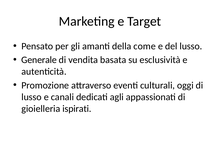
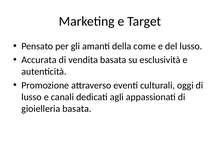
Generale: Generale -> Accurata (39, 60)
gioielleria ispirati: ispirati -> basata (77, 109)
